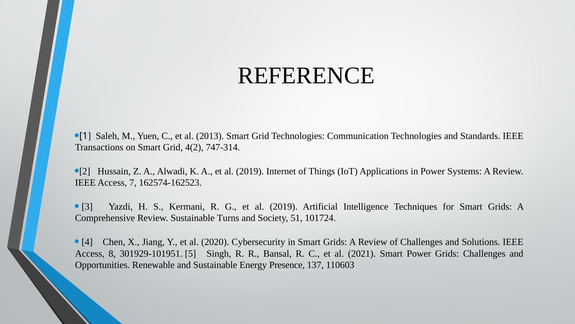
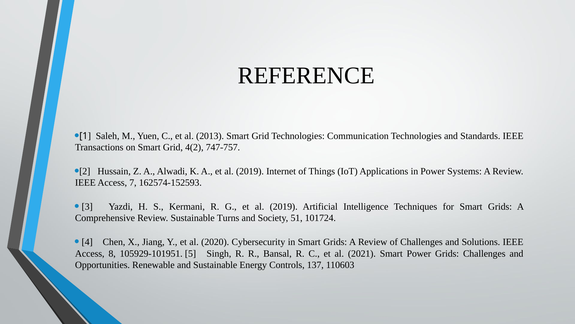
747-314: 747-314 -> 747-757 (223, 147)
162574-162523: 162574-162523 -> 162574-152593 (170, 182)
301929-101951: 301929-101951 -> 105929-101951 (151, 253)
Presence: Presence -> Controls (287, 265)
